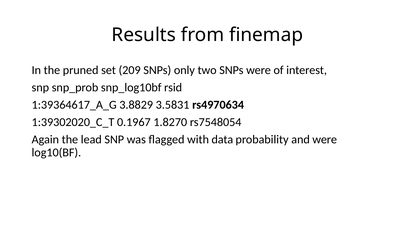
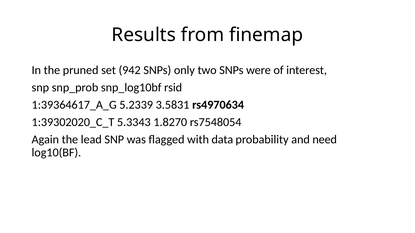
209: 209 -> 942 (130, 70)
3.8829: 3.8829 -> 5.2339 (136, 105)
0.1967: 0.1967 -> 5.3343 (134, 122)
and were: were -> need (325, 140)
